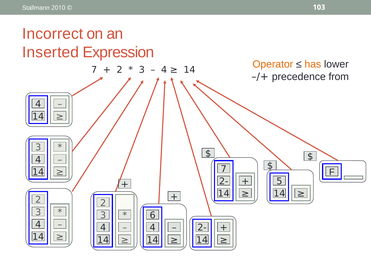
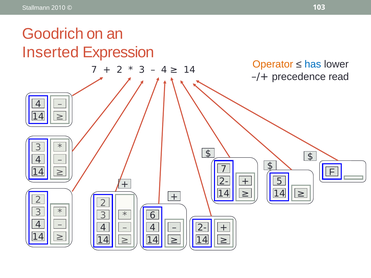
Incorrect: Incorrect -> Goodrich (53, 34)
has colour: orange -> blue (313, 64)
from: from -> read (339, 77)
